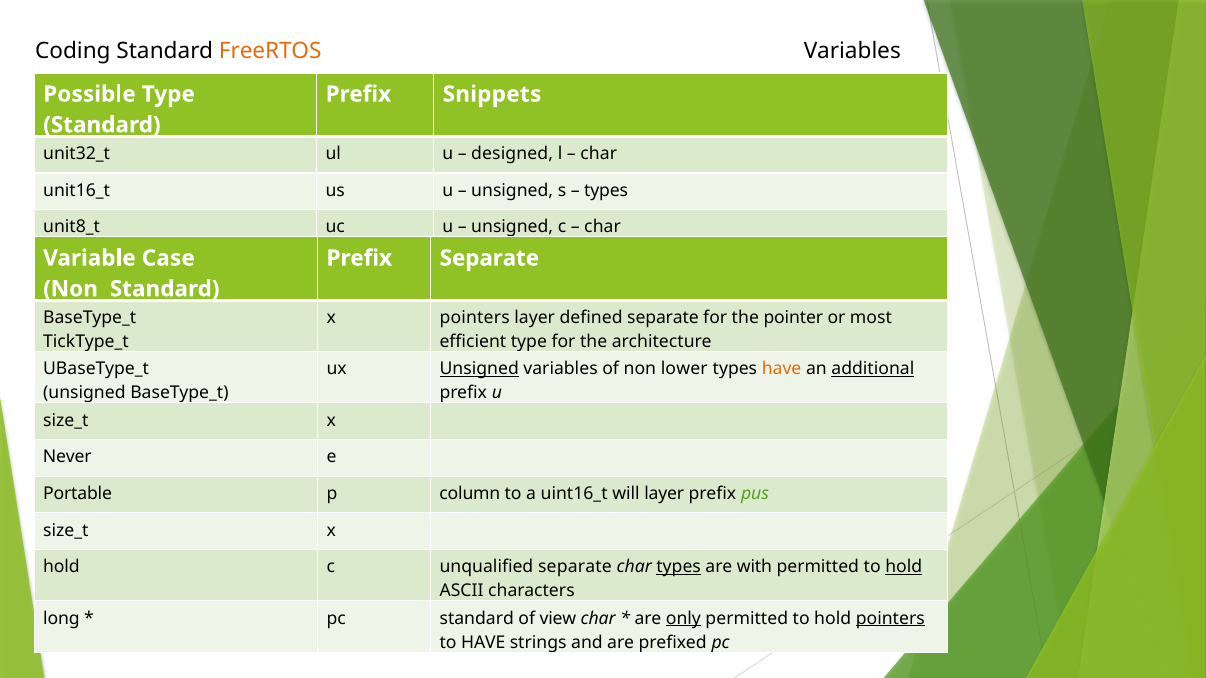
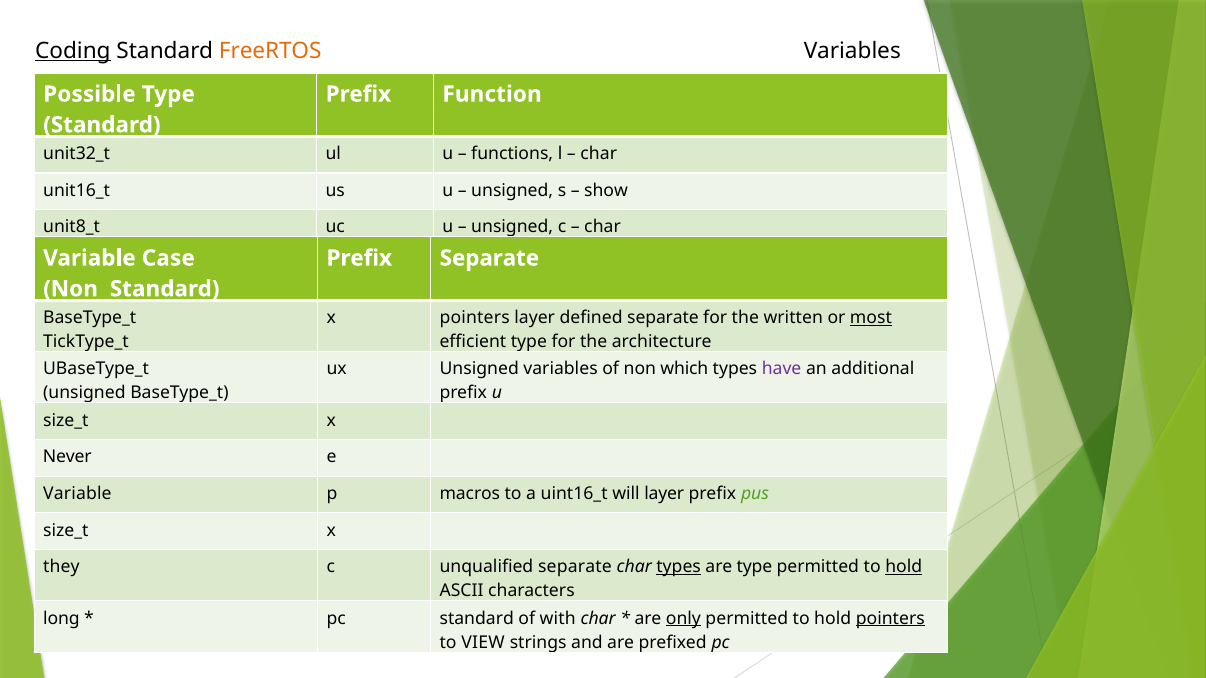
Coding underline: none -> present (73, 51)
Snippets: Snippets -> Function (492, 94)
designed: designed -> functions (512, 154)
types: types -> show (606, 191)
pointer: pointer -> written (793, 318)
most underline: none -> present (871, 318)
Unsigned underline: present -> none (479, 369)
lower: lower -> which (684, 369)
have colour: orange -> purple (782, 369)
additional underline: present -> none (873, 369)
Portable: Portable -> Variable (77, 494)
column: column -> macros (470, 494)
hold: hold -> they (61, 567)
are with: with -> type (754, 567)
view: view -> with (558, 619)
to HAVE: HAVE -> VIEW (483, 643)
